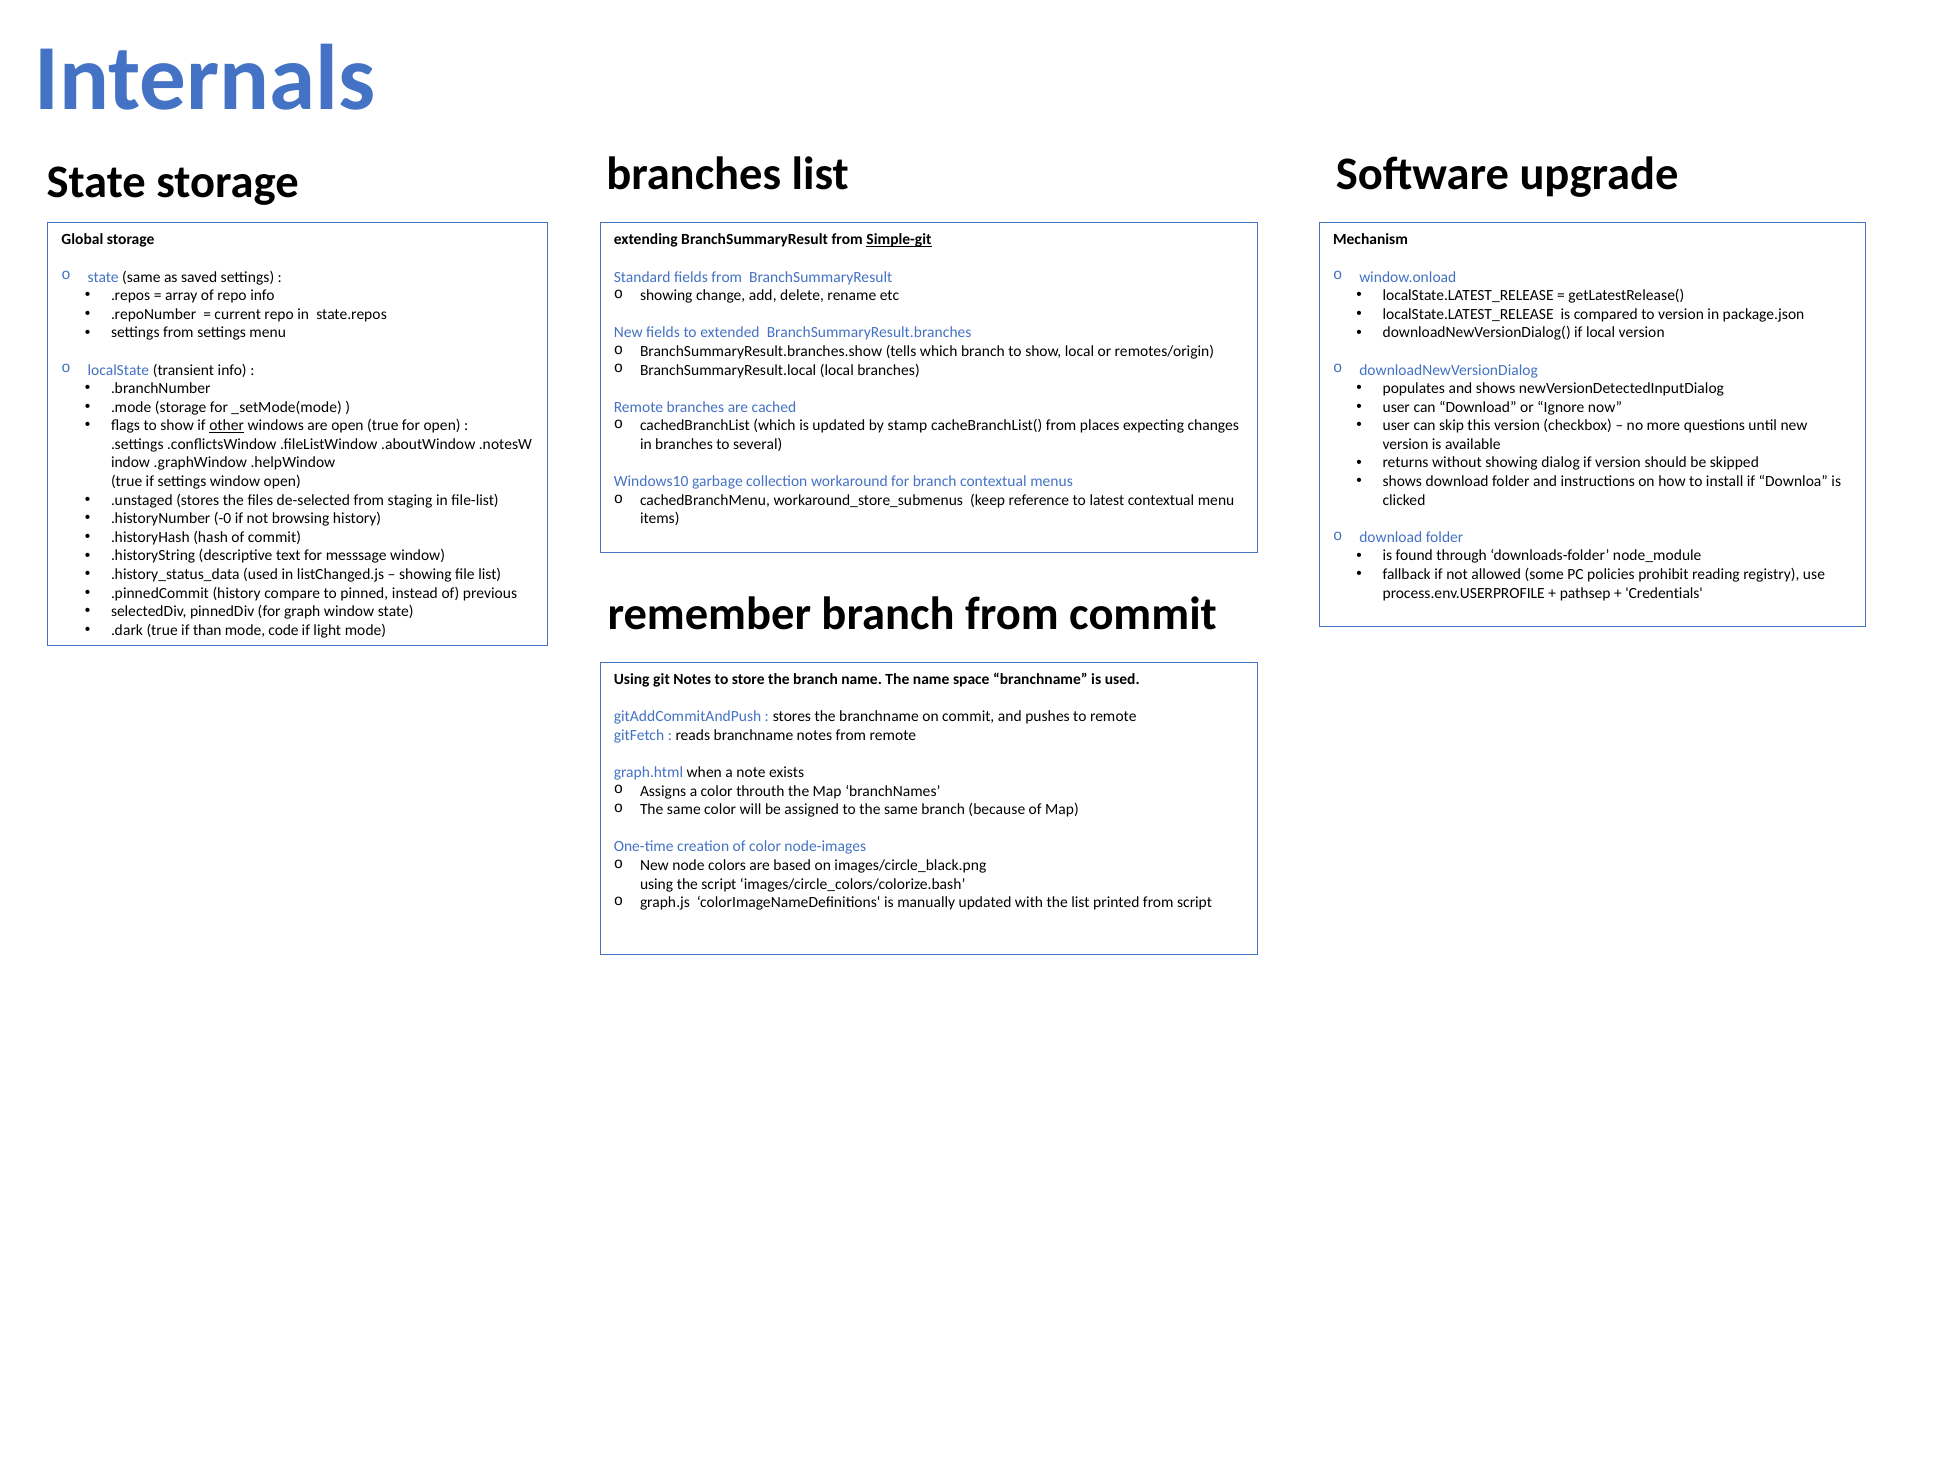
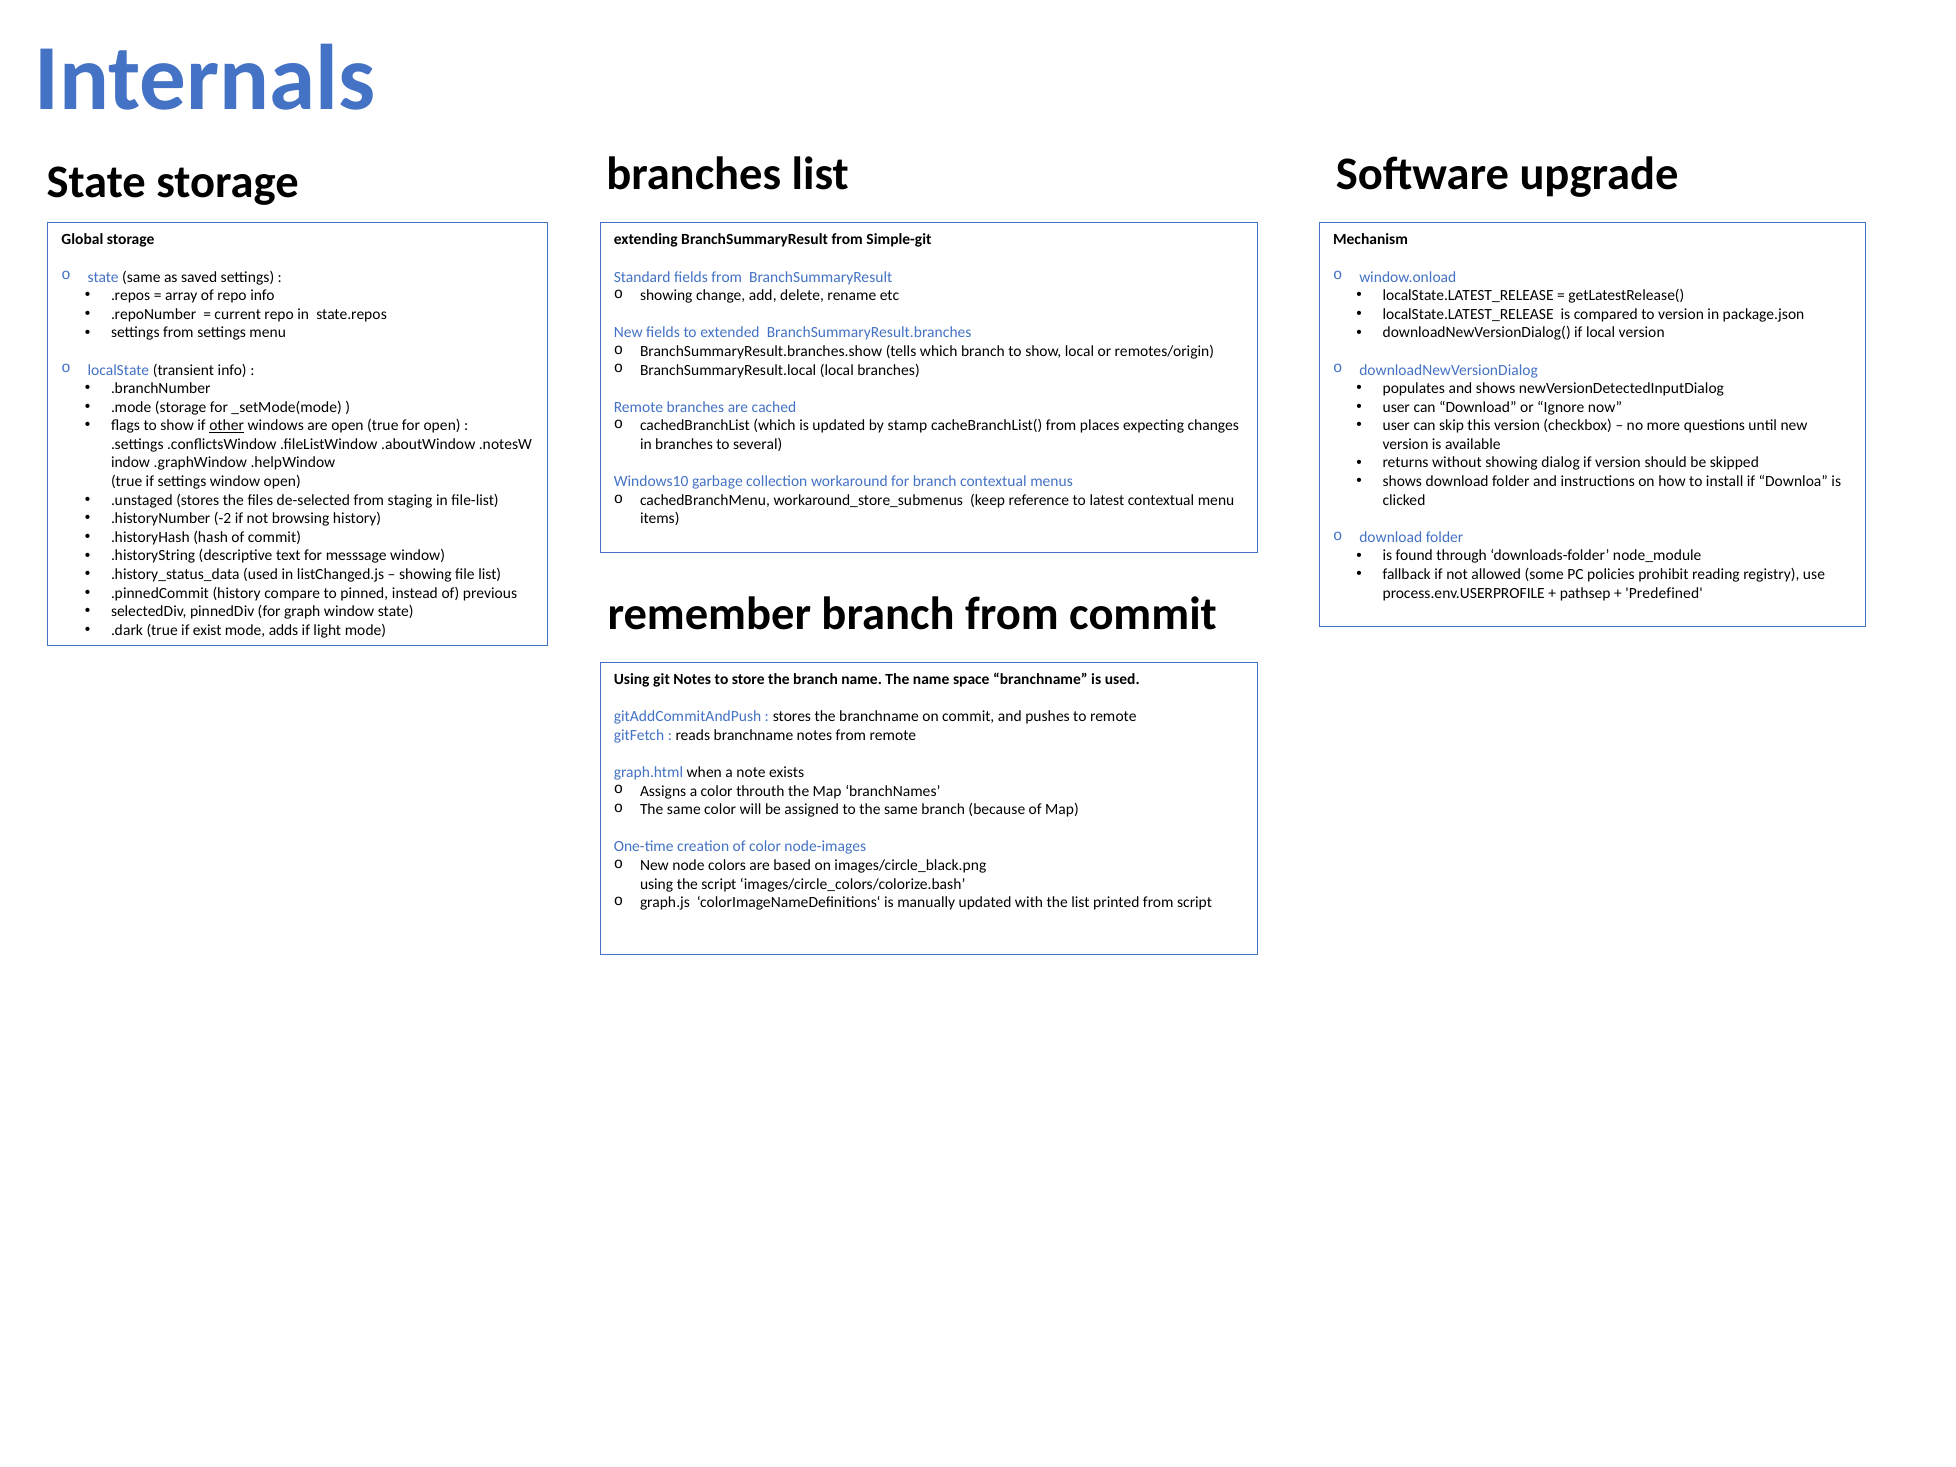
Simple-git underline: present -> none (899, 240)
-0: -0 -> -2 (223, 519)
Credentials: Credentials -> Predefined (1664, 593)
than: than -> exist (207, 630)
code: code -> adds (284, 630)
